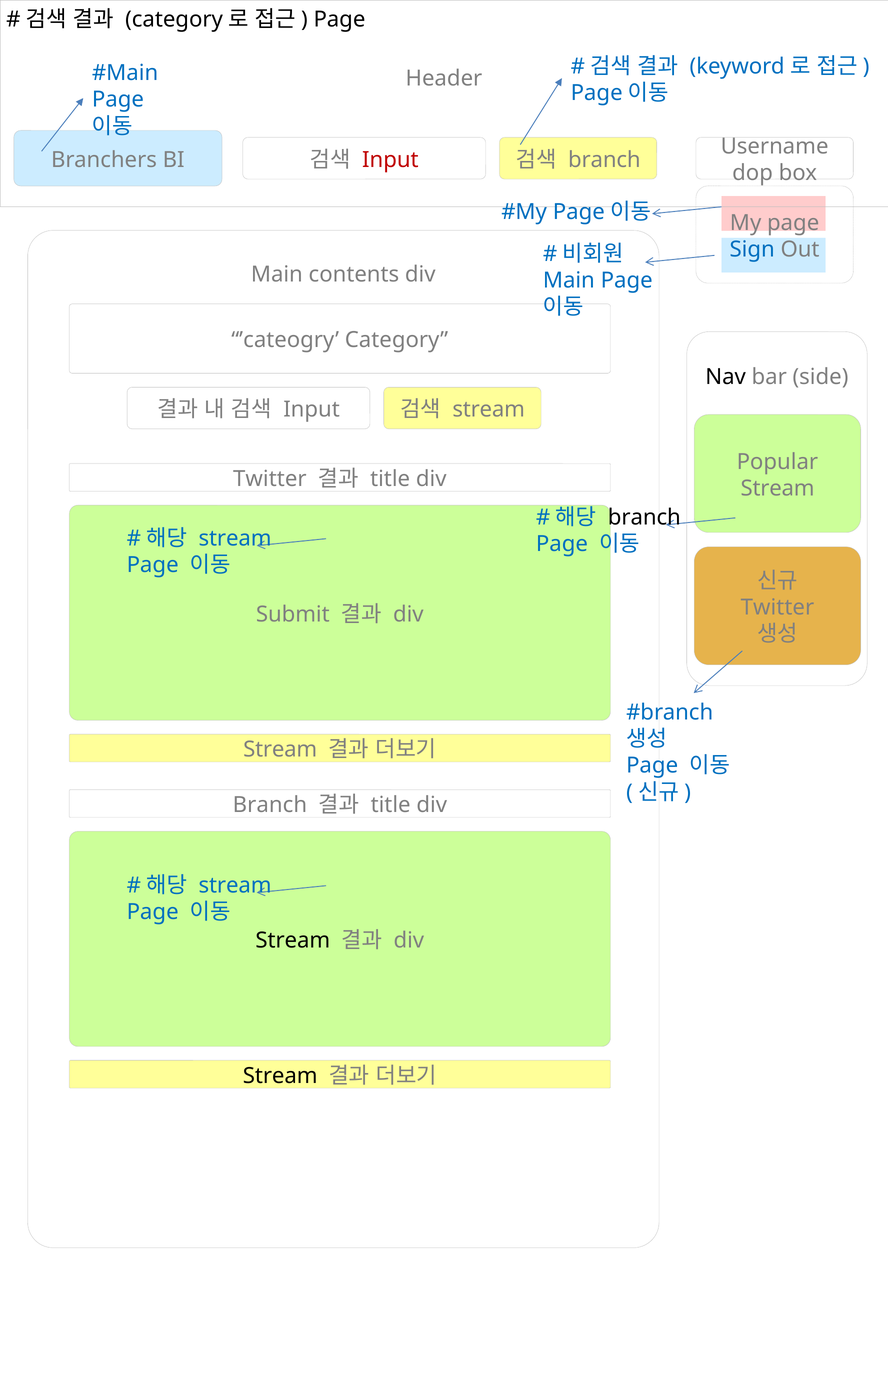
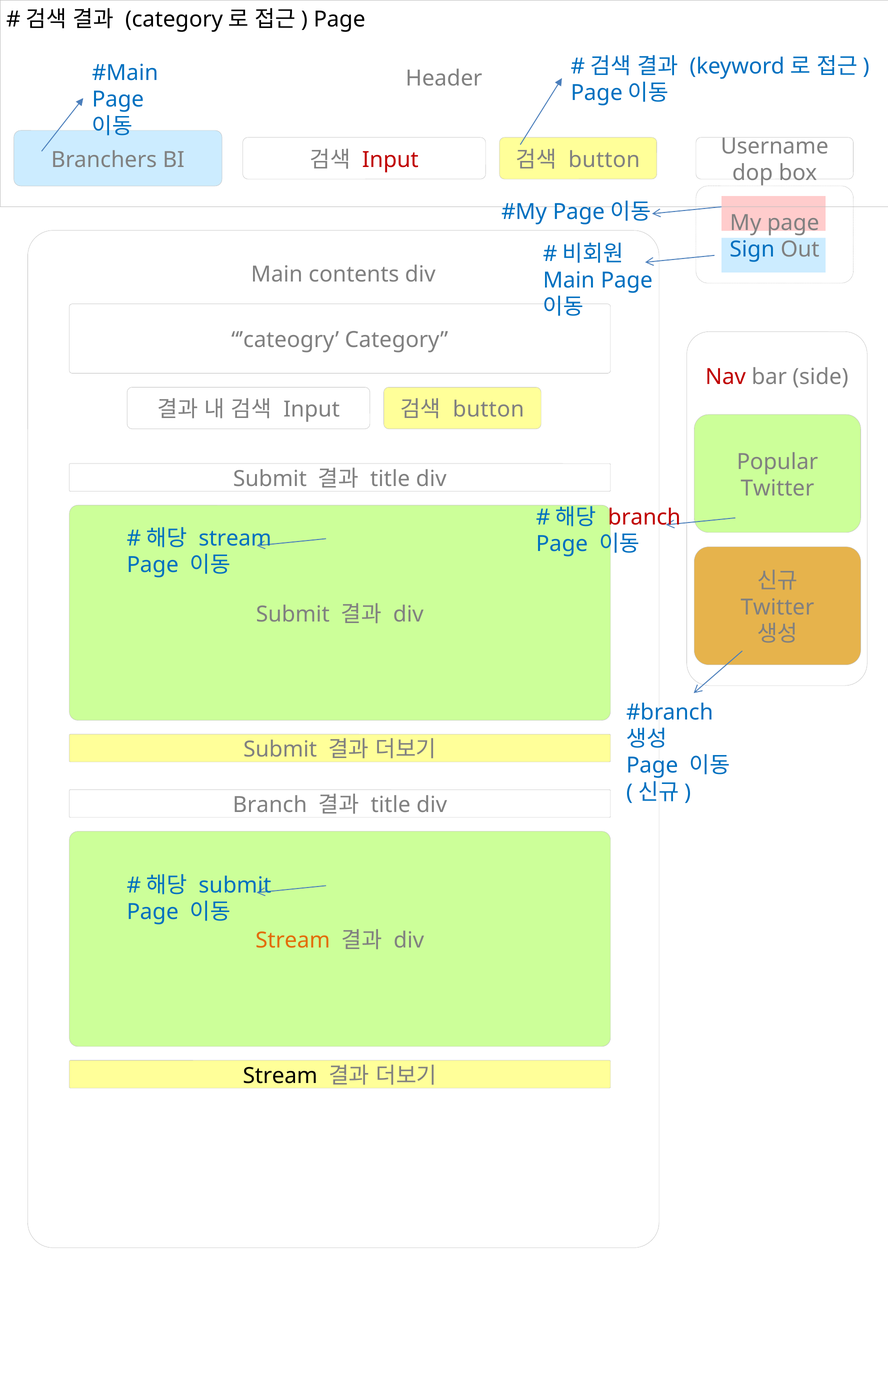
branch: branch -> button (604, 160)
Nav colour: black -> red (726, 377)
stream: stream -> button (488, 409)
Twitter: Twitter -> Submit (270, 479)
Stream: Stream -> Twitter (777, 488)
branch colour: black -> red (644, 517)
Stream: Stream -> Submit (280, 749)
stream: stream -> submit (235, 885)
Stream colour: black -> orange (293, 940)
